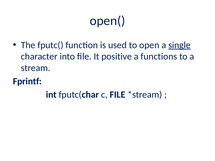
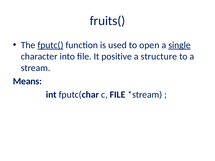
open(: open( -> fruits( (108, 21)
fputc( underline: none -> present (50, 45)
functions: functions -> structure (159, 57)
Fprintf: Fprintf -> Means (27, 81)
